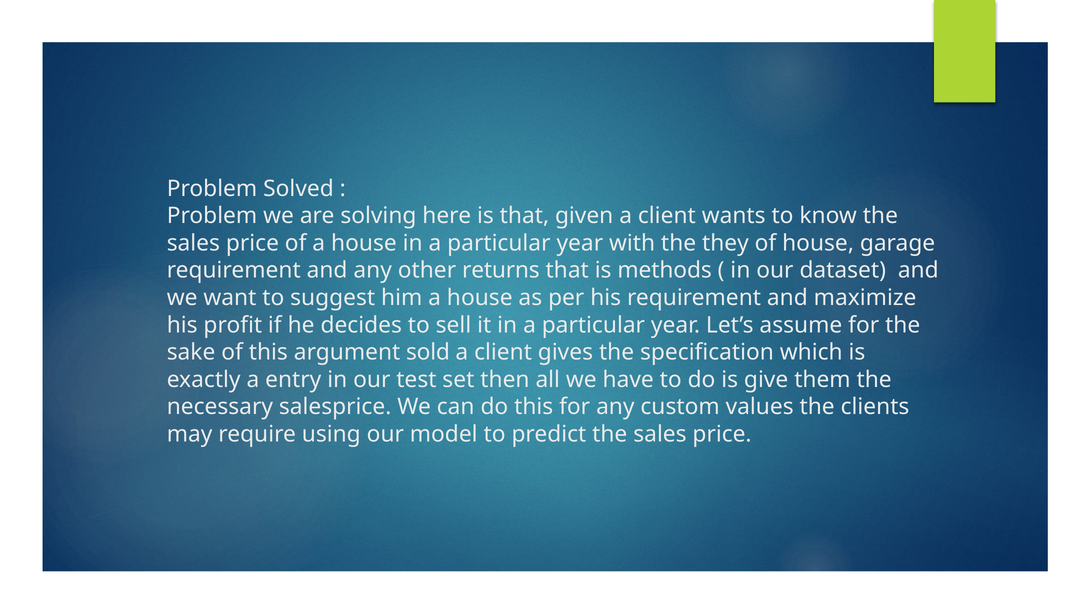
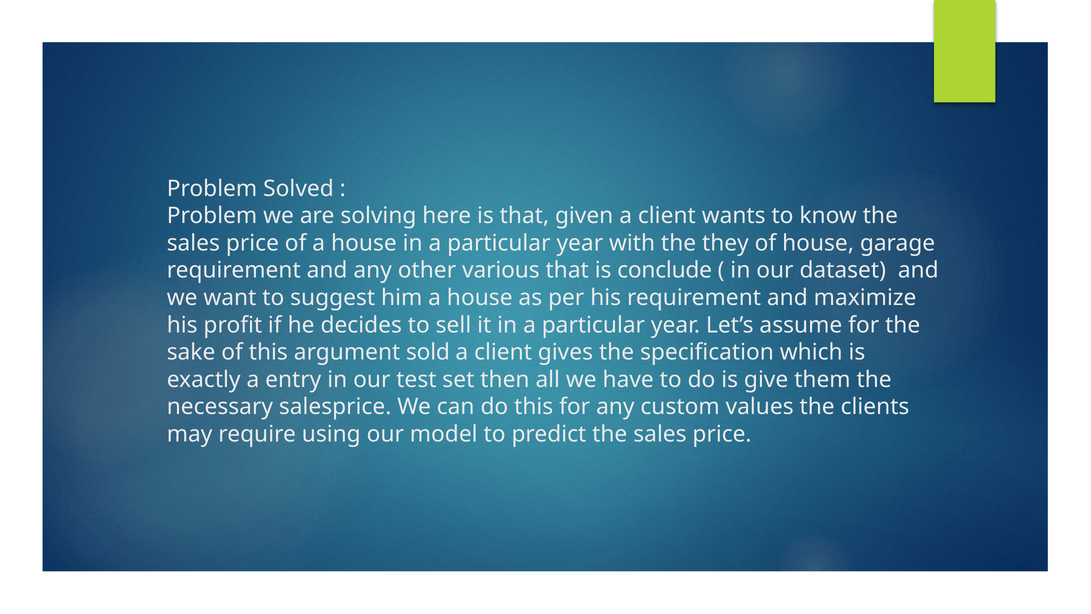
returns: returns -> various (501, 270)
methods: methods -> conclude (665, 270)
